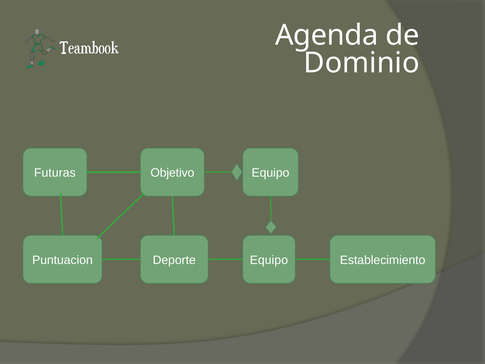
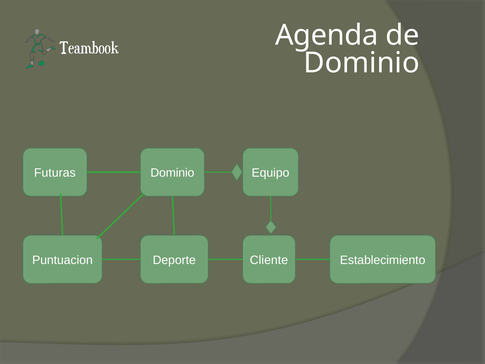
Objetivo: Objetivo -> Dominio (172, 173)
Equipo: Equipo -> Cliente (269, 260)
